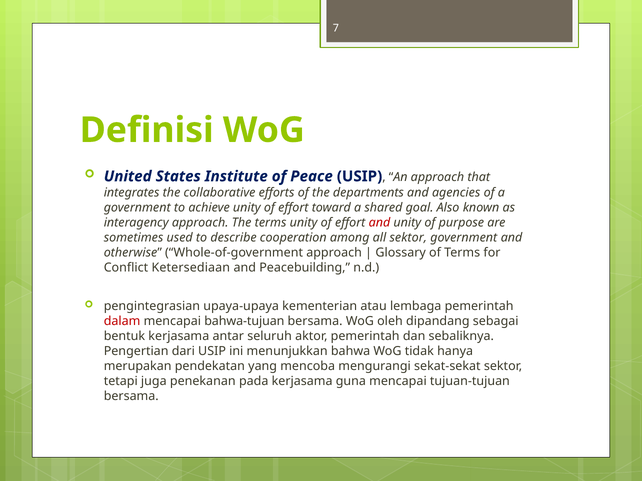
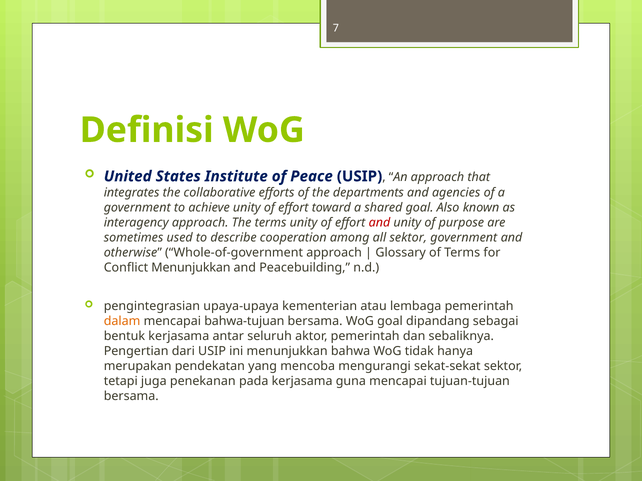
Conflict Ketersediaan: Ketersediaan -> Menunjukkan (191, 268)
dalam colour: red -> orange (122, 321)
WoG oleh: oleh -> goal (390, 321)
